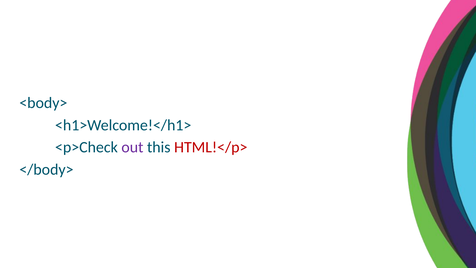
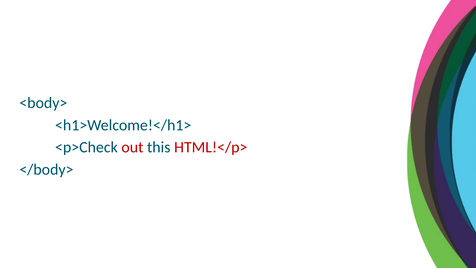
out colour: purple -> red (132, 147)
